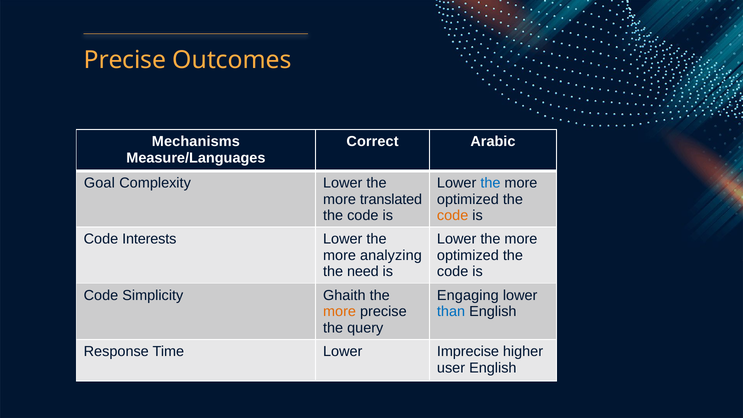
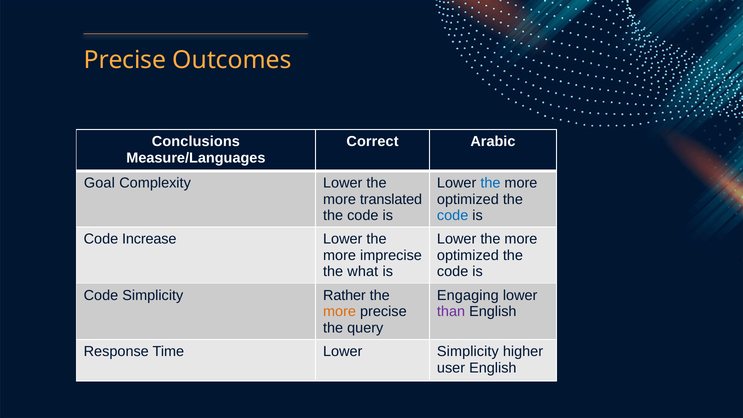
Mechanisms: Mechanisms -> Conclusions (196, 142)
code colour: orange -> blue (453, 215)
Interests: Interests -> Increase (149, 239)
analyzing: analyzing -> imprecise (391, 255)
need: need -> what (363, 272)
Ghaith: Ghaith -> Rather (344, 295)
than colour: blue -> purple (451, 312)
Lower Imprecise: Imprecise -> Simplicity (468, 352)
